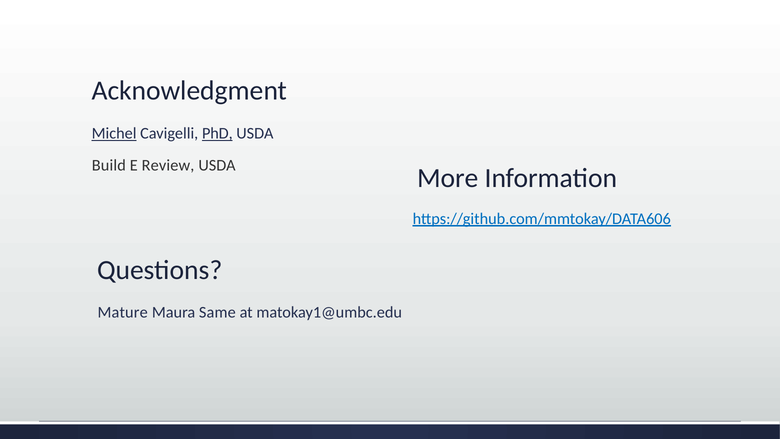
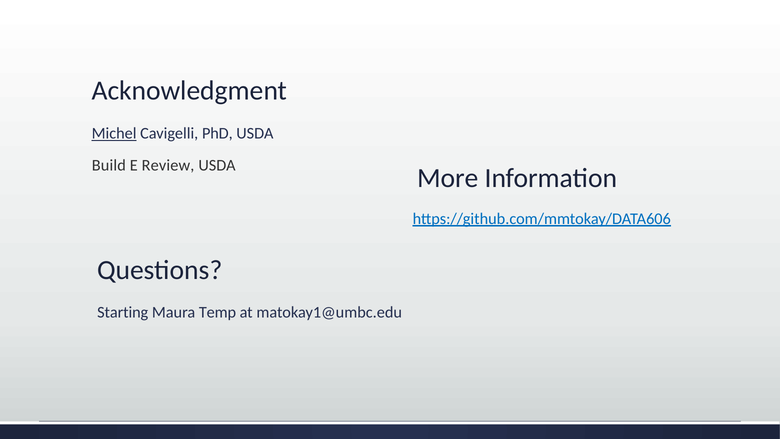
PhD underline: present -> none (217, 133)
Mature: Mature -> Starting (123, 312)
Same: Same -> Temp (218, 312)
